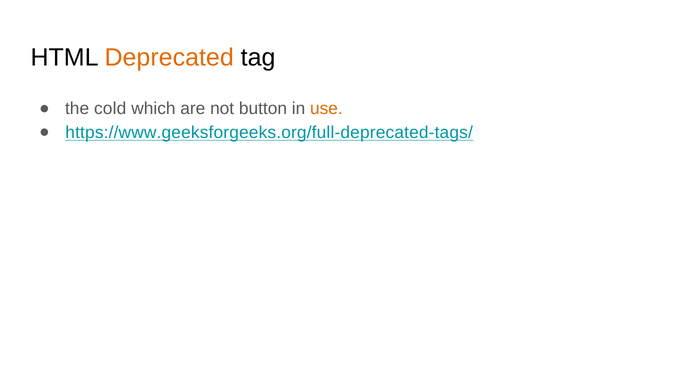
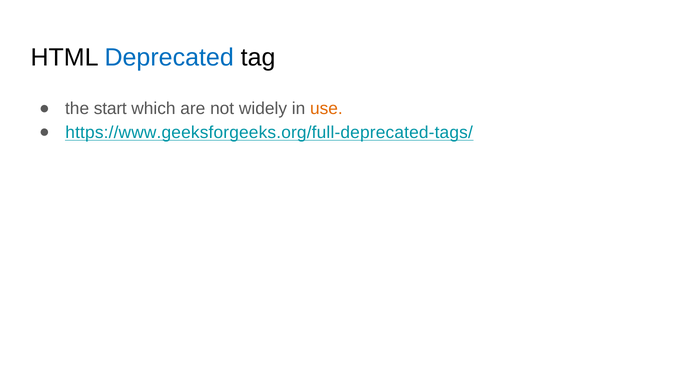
Deprecated colour: orange -> blue (169, 57)
cold: cold -> start (110, 109)
button: button -> widely (263, 109)
